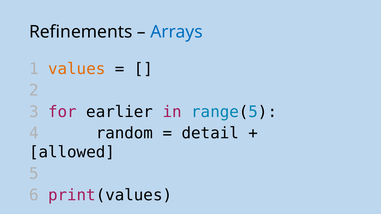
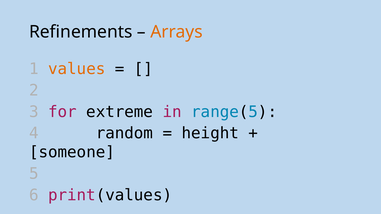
Arrays colour: blue -> orange (176, 32)
earlier: earlier -> extreme (120, 112)
detail: detail -> height (210, 133)
allowed: allowed -> someone (72, 152)
